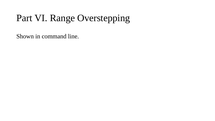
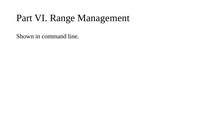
Overstepping: Overstepping -> Management (104, 18)
